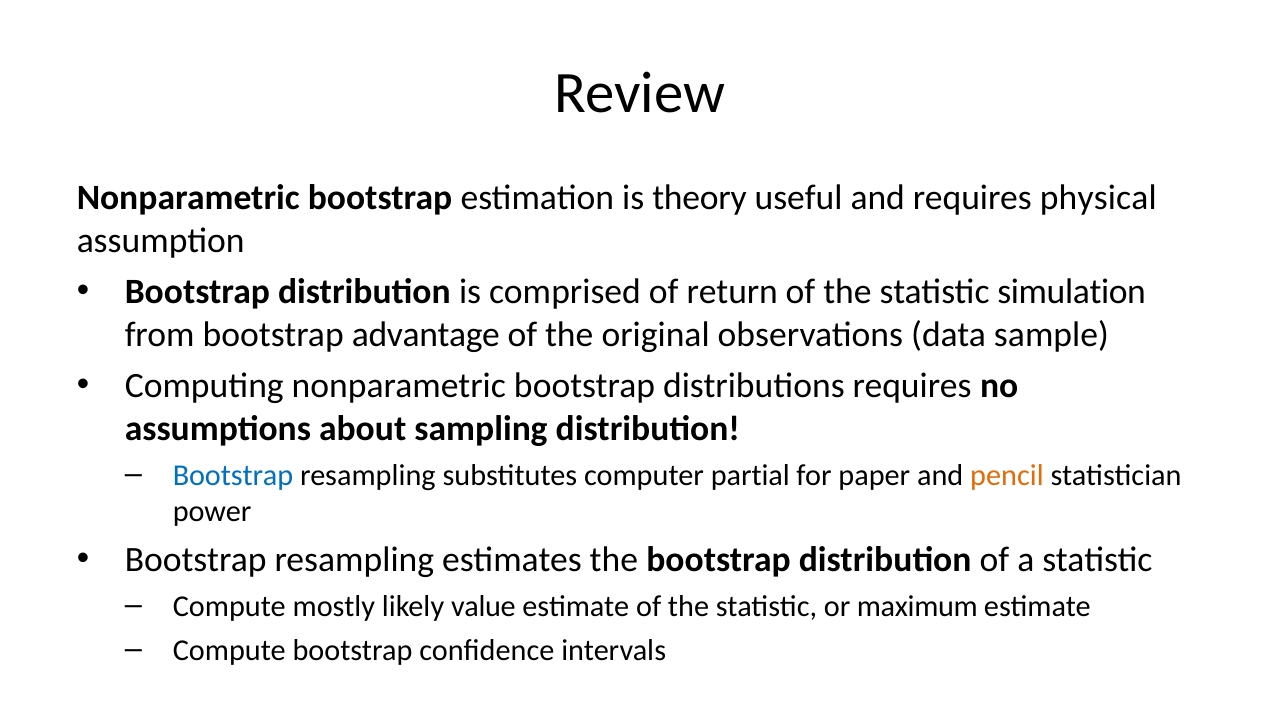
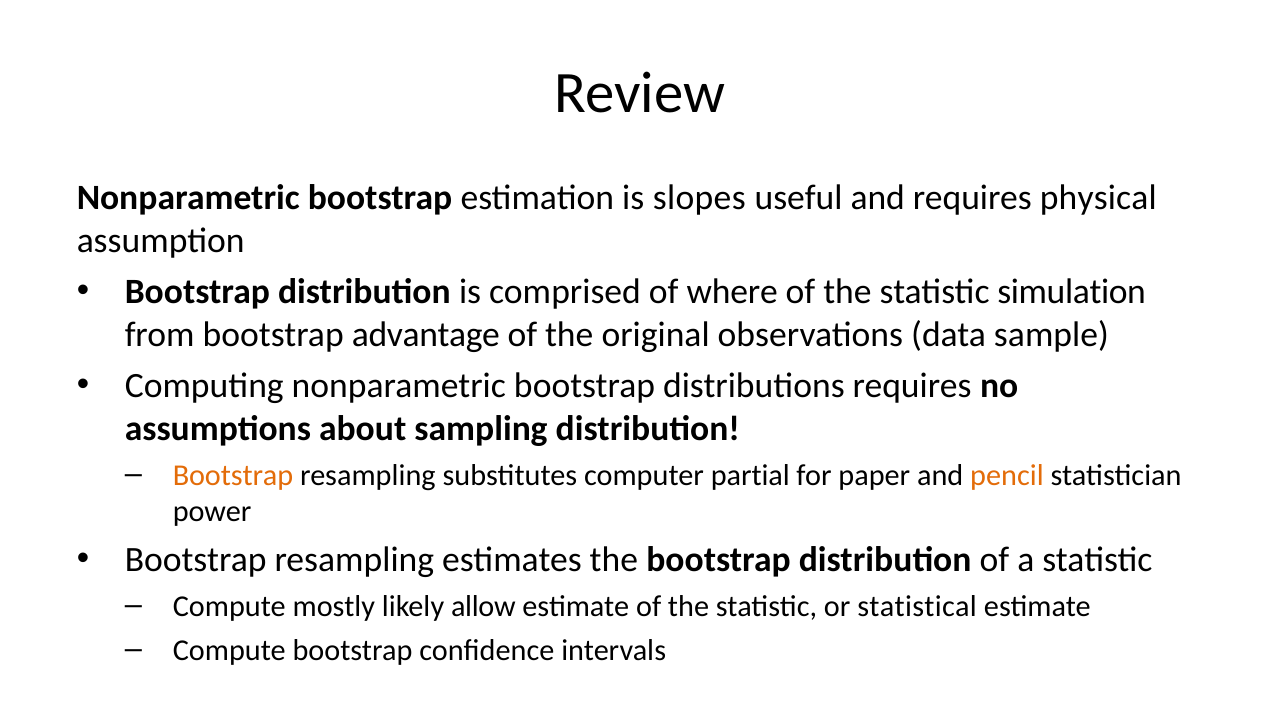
theory: theory -> slopes (699, 198)
return: return -> where (732, 292)
Bootstrap colour: blue -> orange (233, 475)
value: value -> allow (483, 606)
maximum: maximum -> statistical (917, 606)
